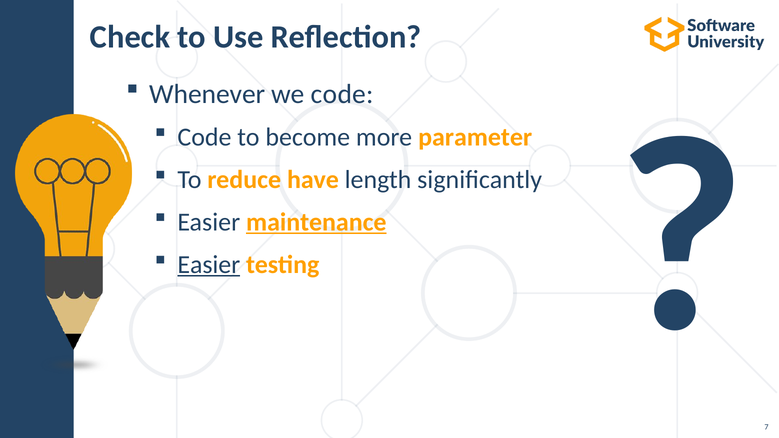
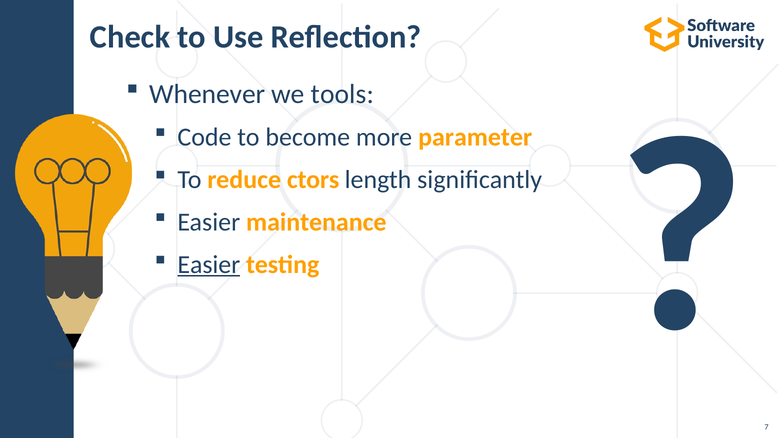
we code: code -> tools (342, 94)
have: have -> ctors (313, 180)
maintenance underline: present -> none (316, 222)
